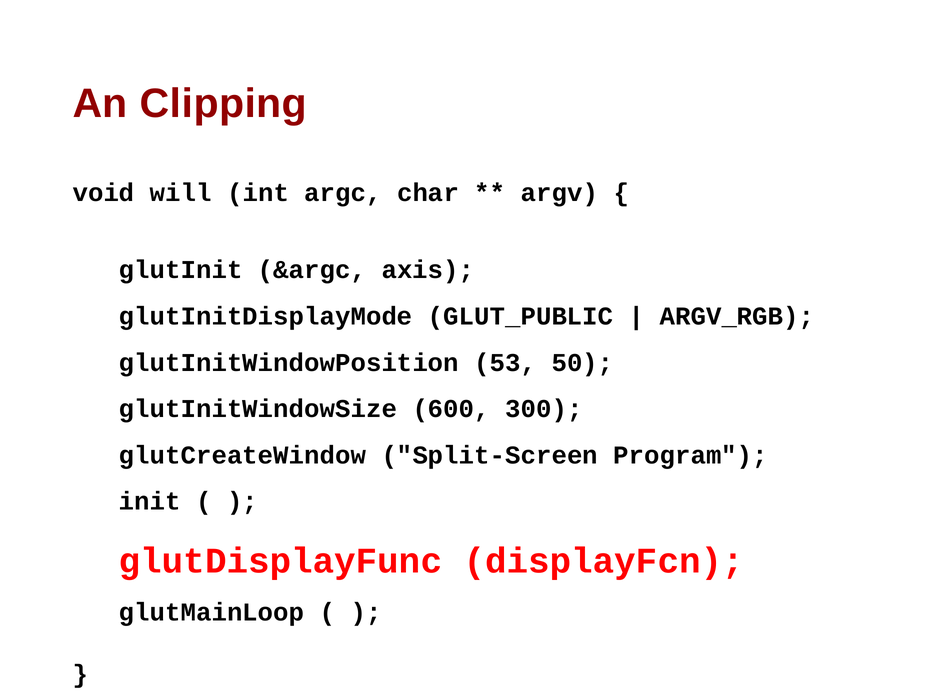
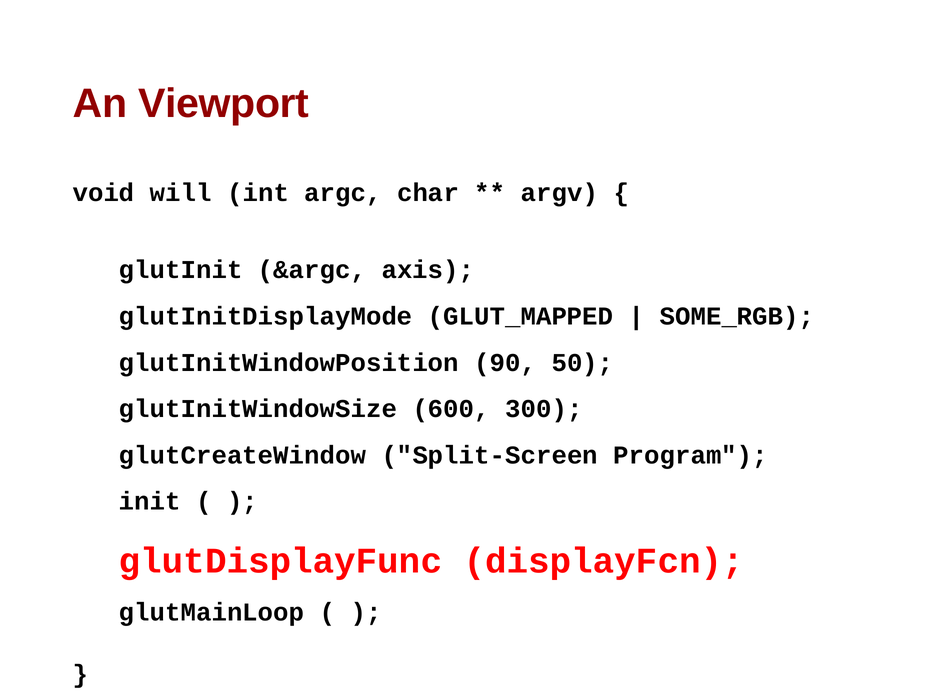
Clipping: Clipping -> Viewport (224, 104)
GLUT_PUBLIC: GLUT_PUBLIC -> GLUT_MAPPED (521, 316)
ARGV_RGB: ARGV_RGB -> SOME_RGB (737, 316)
53: 53 -> 90 (505, 362)
